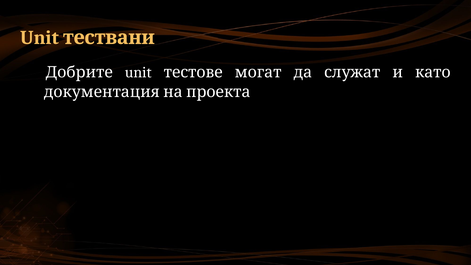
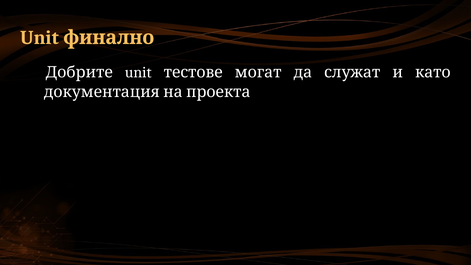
тествани: тествани -> финално (109, 38)
